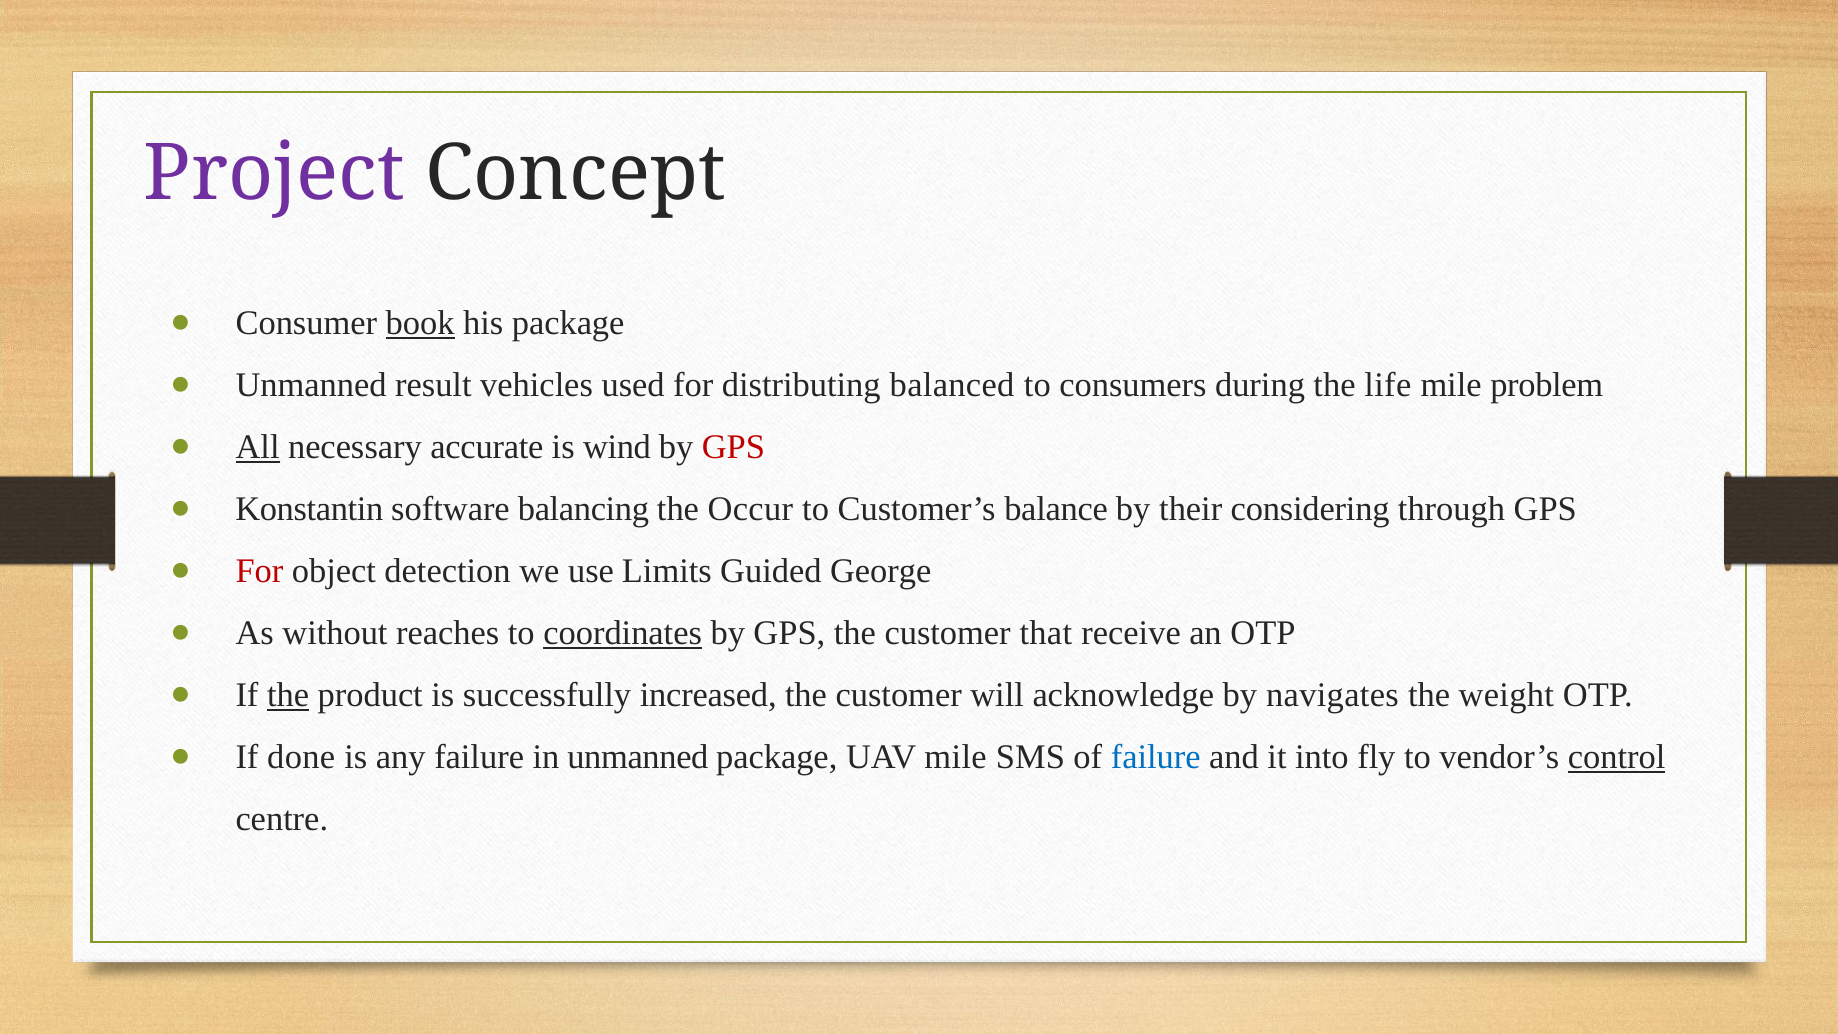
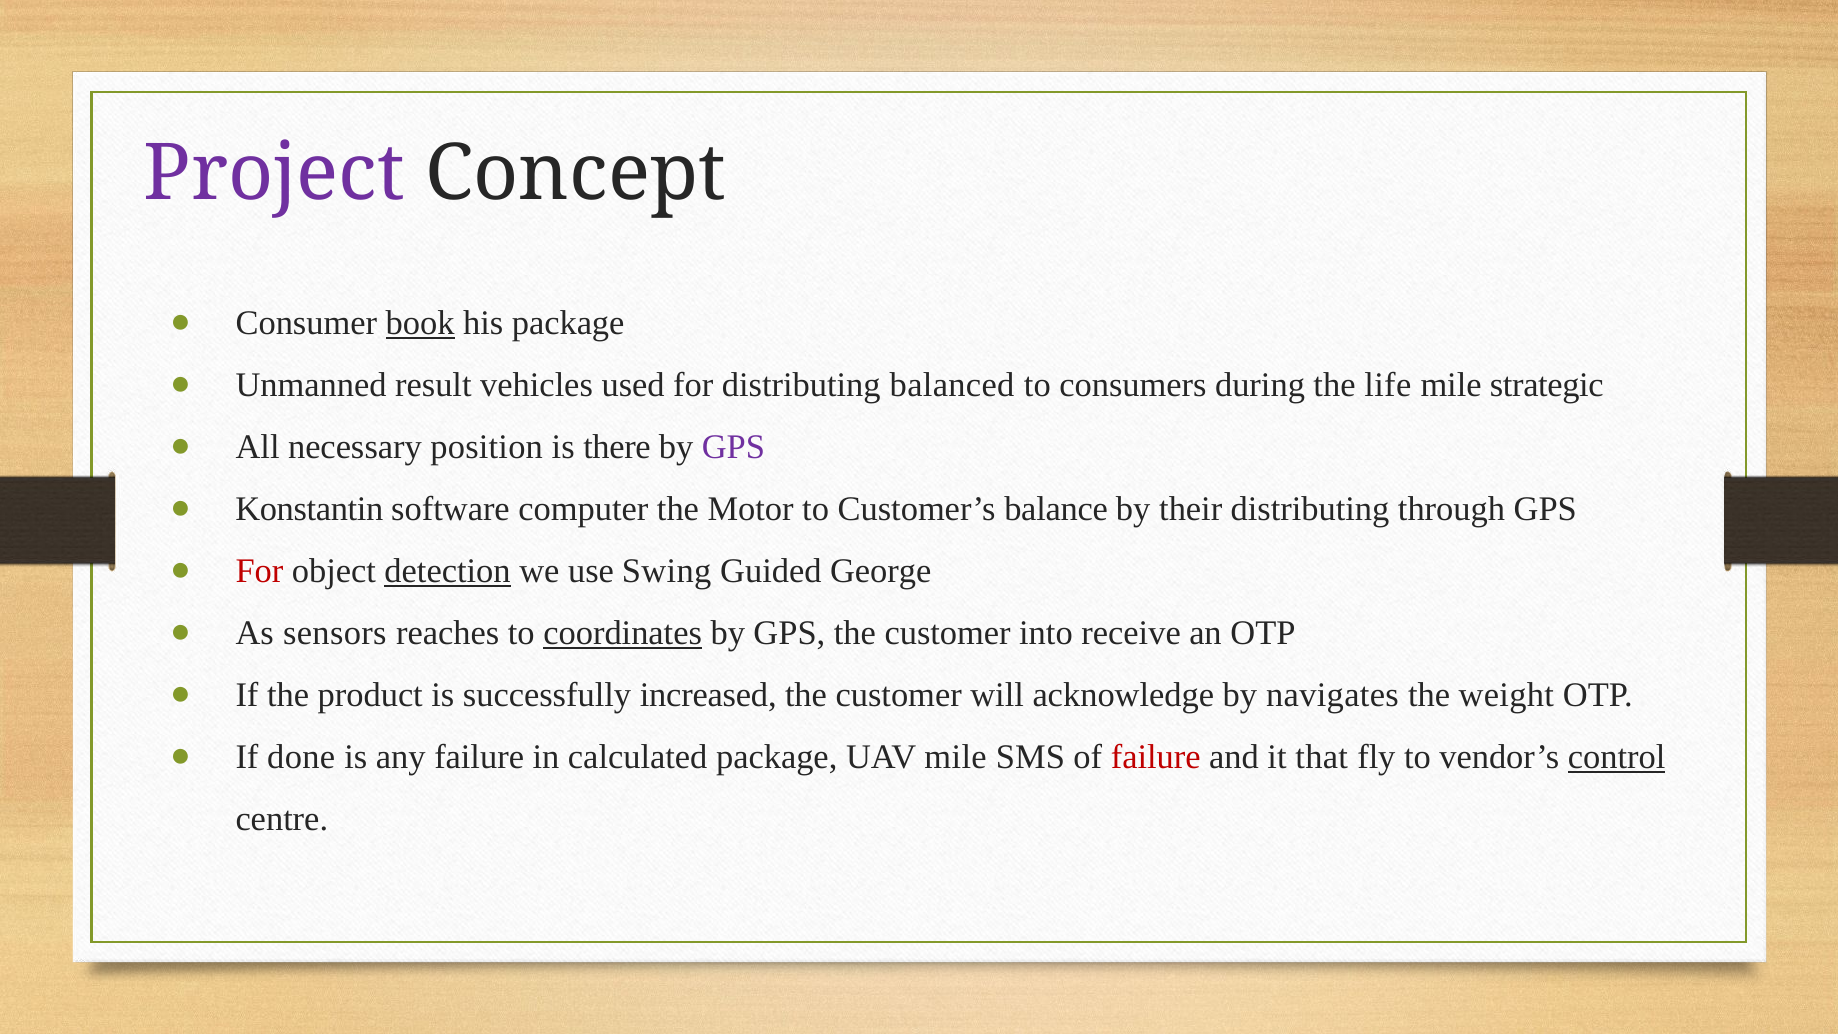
problem: problem -> strategic (1547, 385)
All underline: present -> none (258, 447)
accurate: accurate -> position (487, 447)
wind: wind -> there (617, 447)
GPS colour: red -> purple (733, 447)
balancing: balancing -> computer (583, 509)
Occur: Occur -> Motor (751, 509)
their considering: considering -> distributing (1310, 509)
detection underline: none -> present (448, 571)
Limits: Limits -> Swing (667, 571)
without: without -> sensors (335, 633)
that: that -> into (1046, 633)
the underline: present -> none (288, 695)
in unmanned: unmanned -> calculated (638, 757)
failure colour: blue -> red (1156, 757)
into: into -> that (1322, 757)
